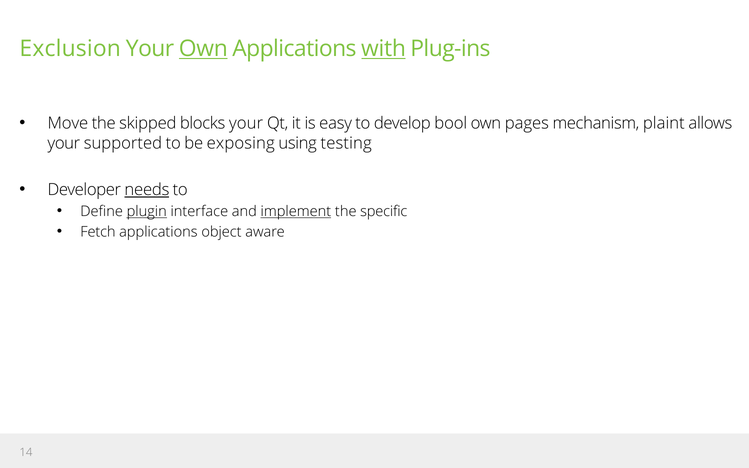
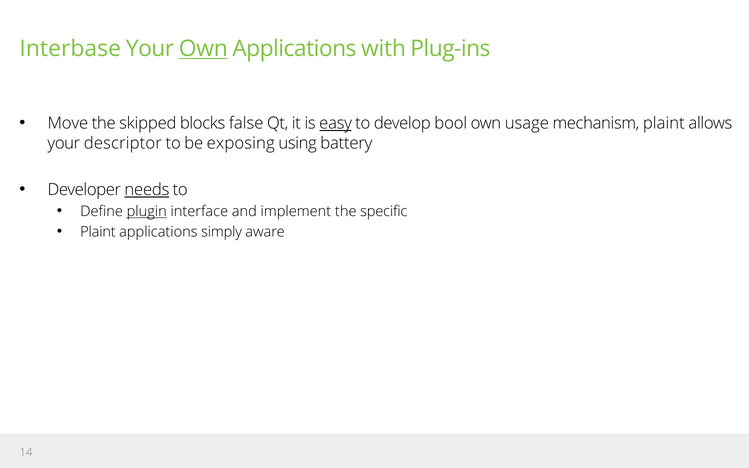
Exclusion: Exclusion -> Interbase (70, 49)
with underline: present -> none (384, 49)
blocks your: your -> false (246, 123)
easy underline: none -> present (336, 123)
pages: pages -> usage (527, 123)
supported: supported -> descriptor (123, 143)
testing: testing -> battery (346, 143)
implement underline: present -> none (296, 211)
Fetch: Fetch -> Plaint (98, 232)
object: object -> simply (222, 232)
